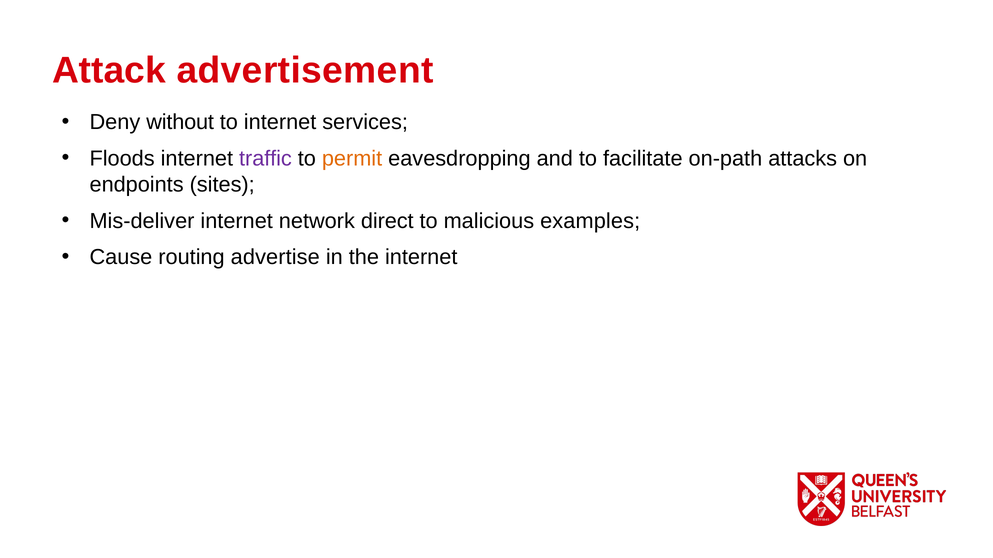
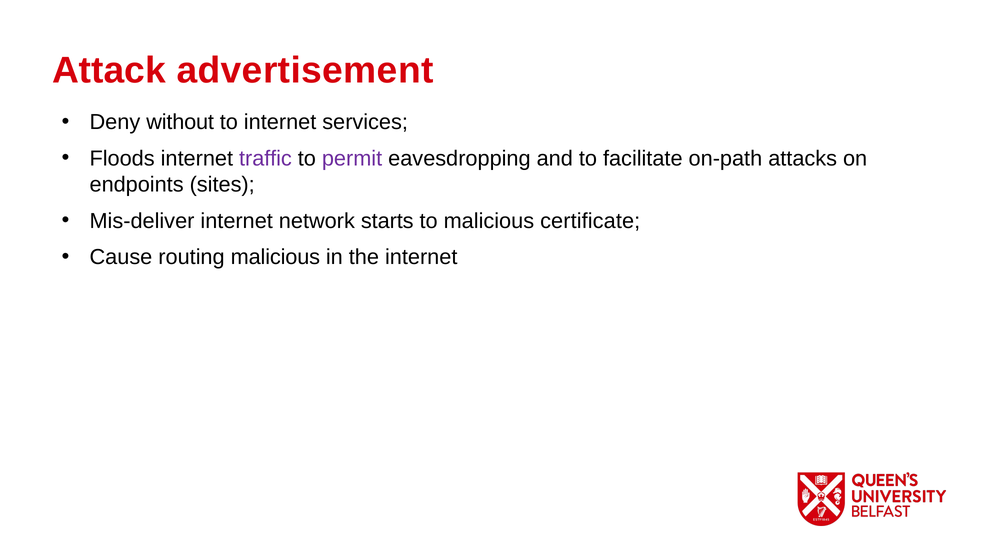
permit colour: orange -> purple (352, 159)
direct: direct -> starts (387, 221)
examples: examples -> certificate (590, 221)
routing advertise: advertise -> malicious (275, 258)
